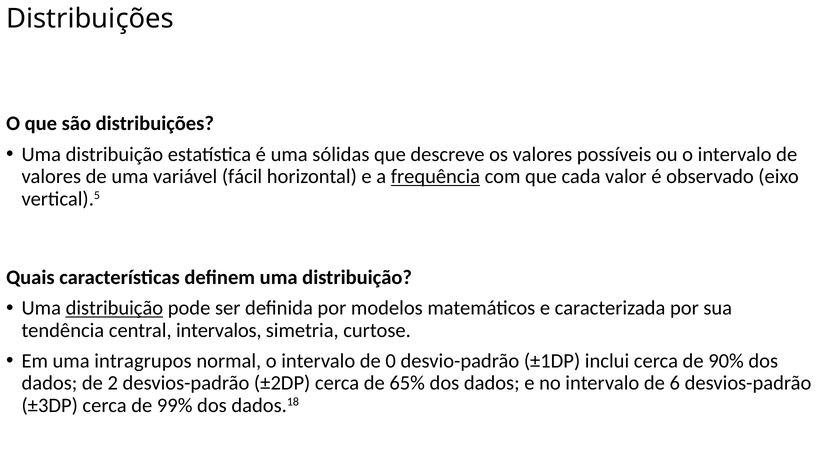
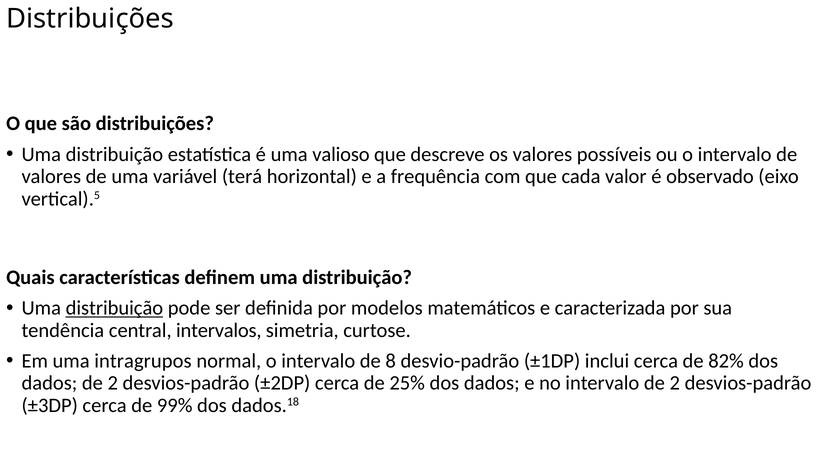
sólidas: sólidas -> valioso (341, 155)
fácil: fácil -> terá (242, 177)
frequência underline: present -> none (435, 177)
0: 0 -> 8 (391, 361)
90%: 90% -> 82% (726, 361)
65%: 65% -> 25% (407, 383)
intervalo de 6: 6 -> 2 (675, 383)
